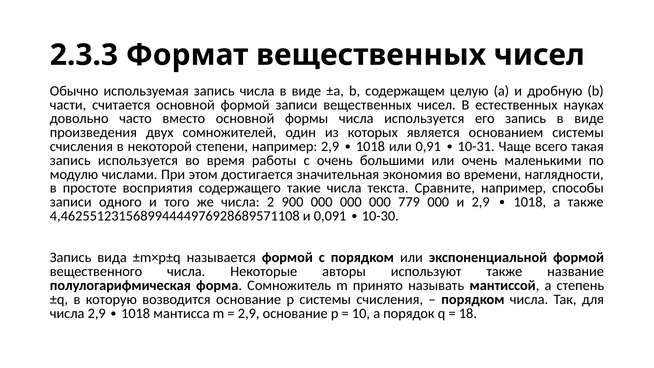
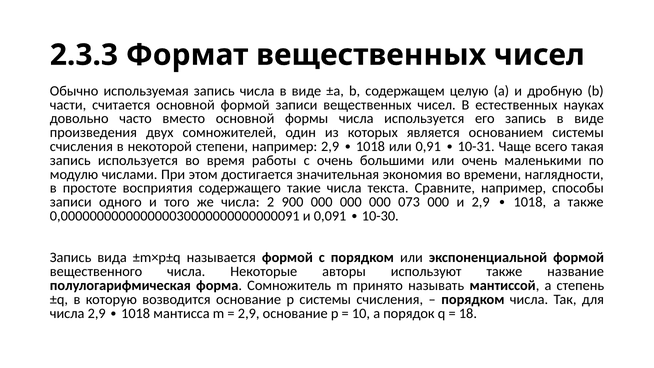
779: 779 -> 073 (409, 202)
4,462551231568994444976928689571108: 4,462551231568994444976928689571108 -> 0,000000000000000030000000000000091 (175, 216)
